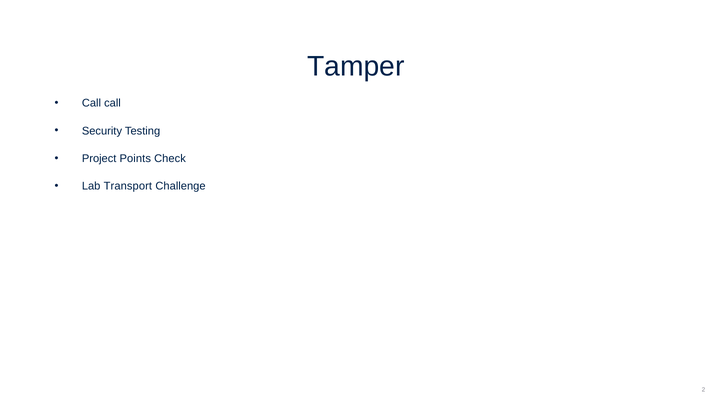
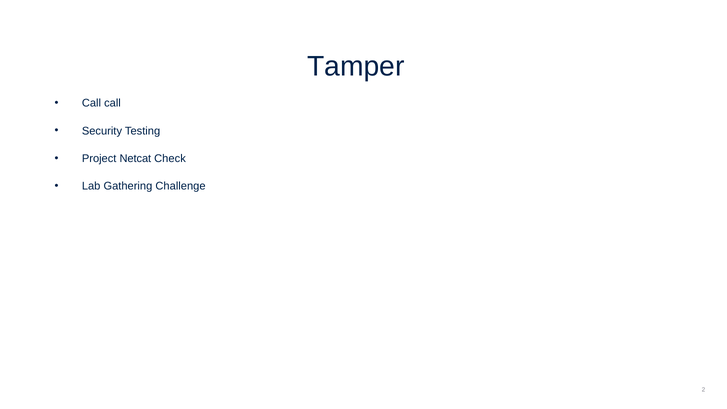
Points: Points -> Netcat (135, 158)
Transport: Transport -> Gathering (128, 186)
